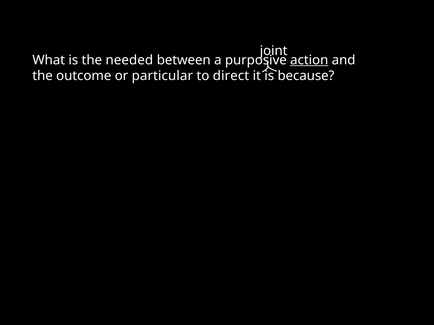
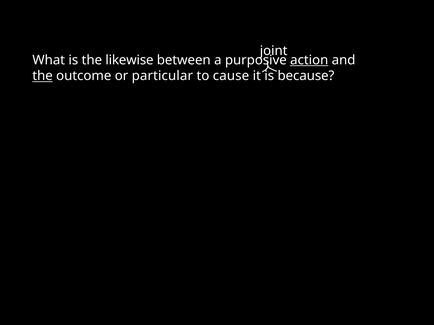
needed: needed -> likewise (129, 60)
the underline: none -> present (43, 76)
direct: direct -> cause (231, 76)
